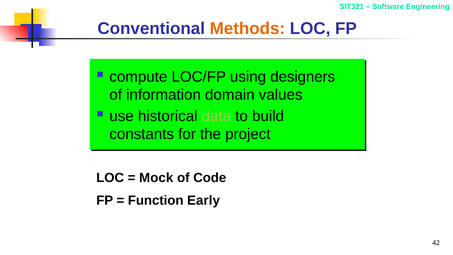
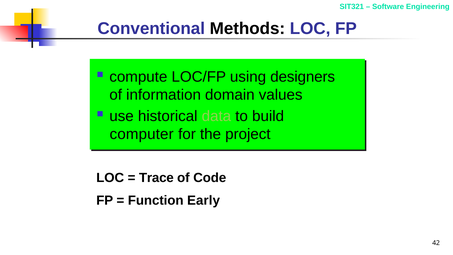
Methods colour: orange -> black (247, 28)
constants: constants -> computer (142, 134)
Mock: Mock -> Trace (156, 178)
